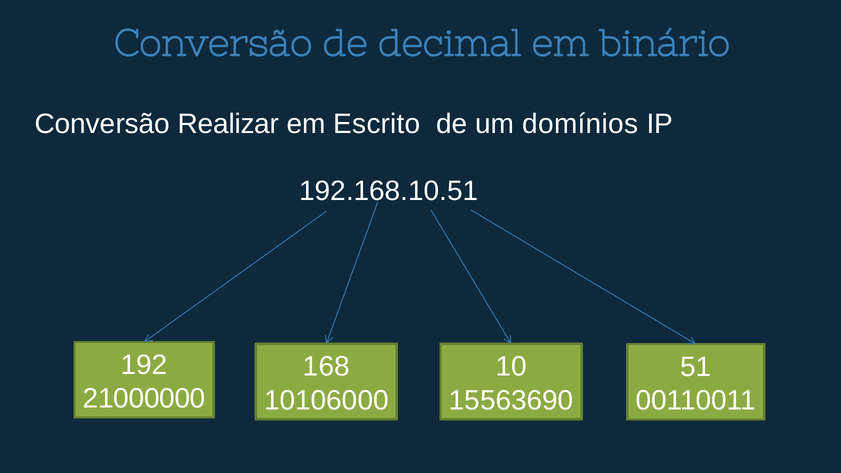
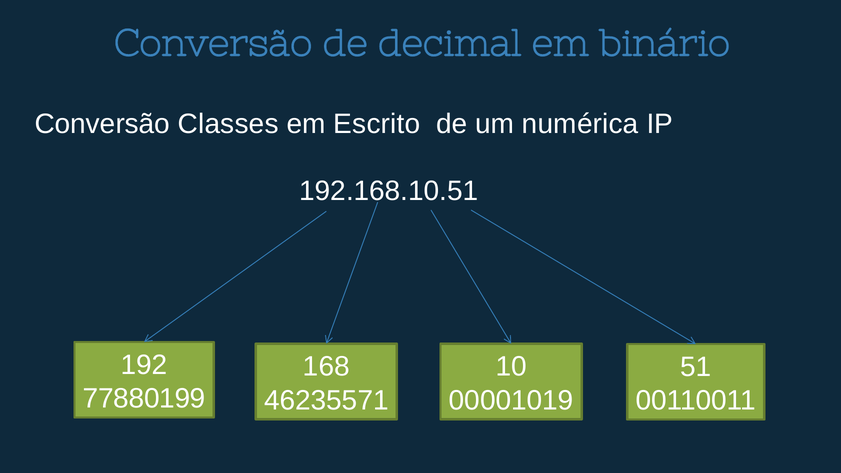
Realizar: Realizar -> Classes (228, 124)
domínios: domínios -> numérica (580, 124)
21000000: 21000000 -> 77880199 (144, 399)
10106000: 10106000 -> 46235571 (326, 400)
15563690: 15563690 -> 00001019 (511, 400)
